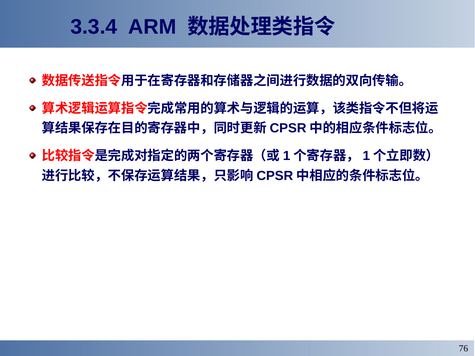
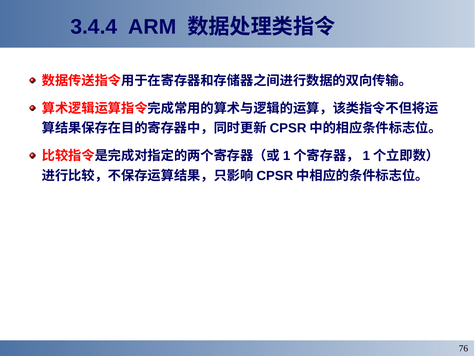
3.3.4: 3.3.4 -> 3.4.4 (94, 27)
